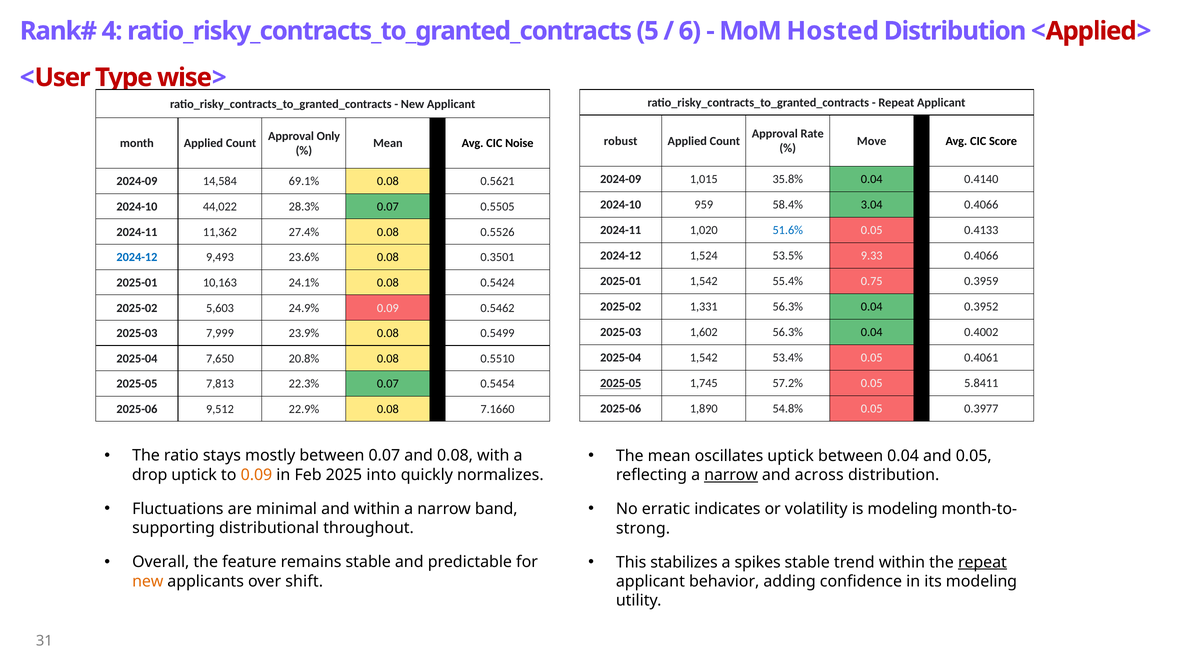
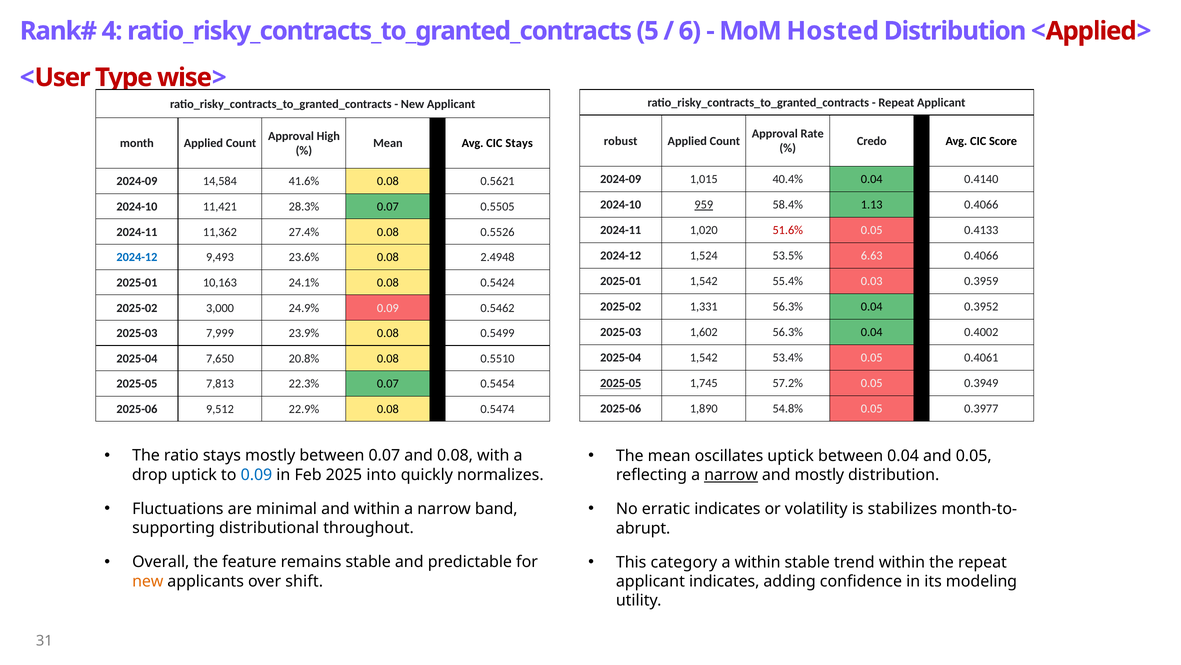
Only: Only -> High (328, 136)
Move: Move -> Credo (872, 141)
CIC Noise: Noise -> Stays (519, 143)
35.8%: 35.8% -> 40.4% (788, 179)
69.1%: 69.1% -> 41.6% (304, 181)
959 underline: none -> present (704, 205)
3.04: 3.04 -> 1.13 (872, 205)
44,022: 44,022 -> 11,421 (220, 206)
51.6% colour: blue -> red (788, 230)
9.33: 9.33 -> 6.63 (872, 256)
0.3501: 0.3501 -> 2.4948 (498, 257)
0.75: 0.75 -> 0.03 (872, 281)
5,603: 5,603 -> 3,000 (220, 308)
5.8411: 5.8411 -> 0.3949 (981, 383)
7.1660: 7.1660 -> 0.5474 (498, 409)
0.09 colour: orange -> blue (256, 474)
and across: across -> mostly (819, 474)
is modeling: modeling -> stabilizes (902, 508)
strong: strong -> abrupt (643, 528)
stabilizes: stabilizes -> category (684, 562)
a spikes: spikes -> within (758, 562)
repeat underline: present -> none (982, 562)
applicant behavior: behavior -> indicates (724, 581)
